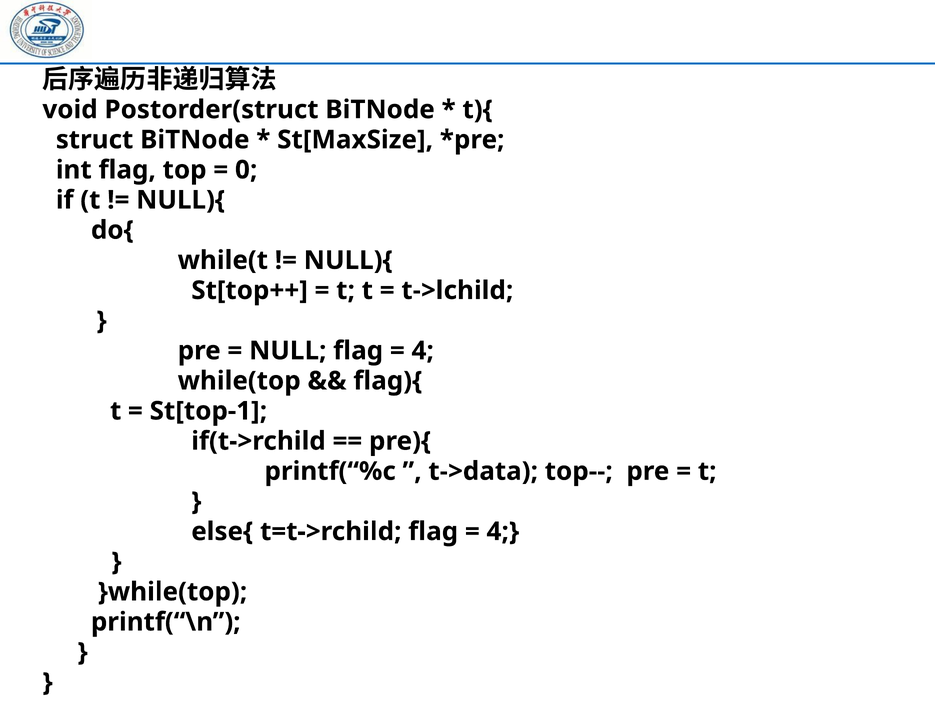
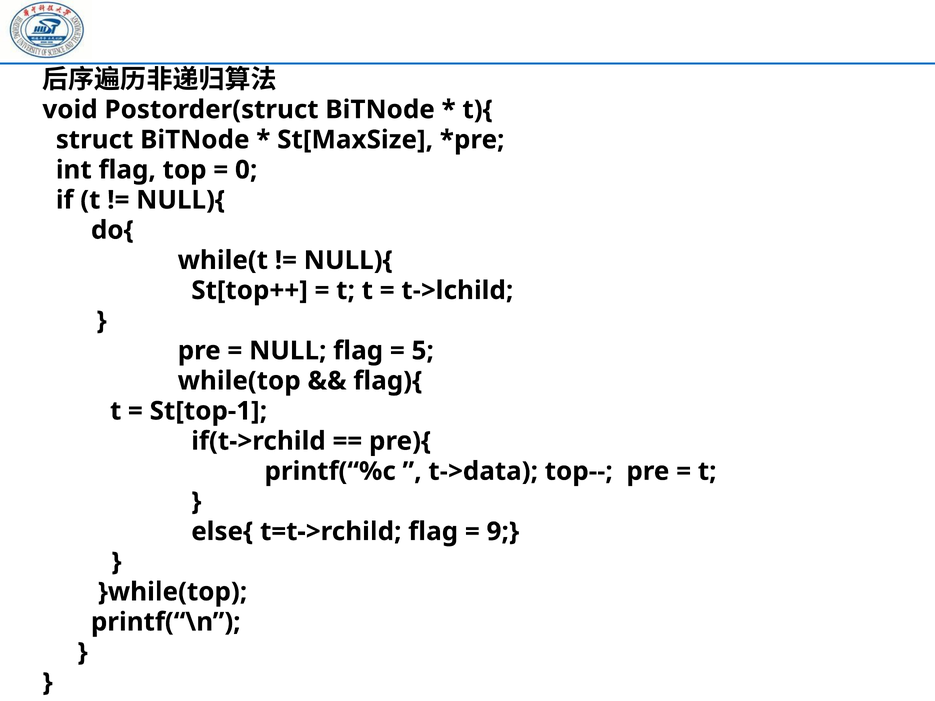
4: 4 -> 5 (423, 351)
4: 4 -> 9 (503, 532)
